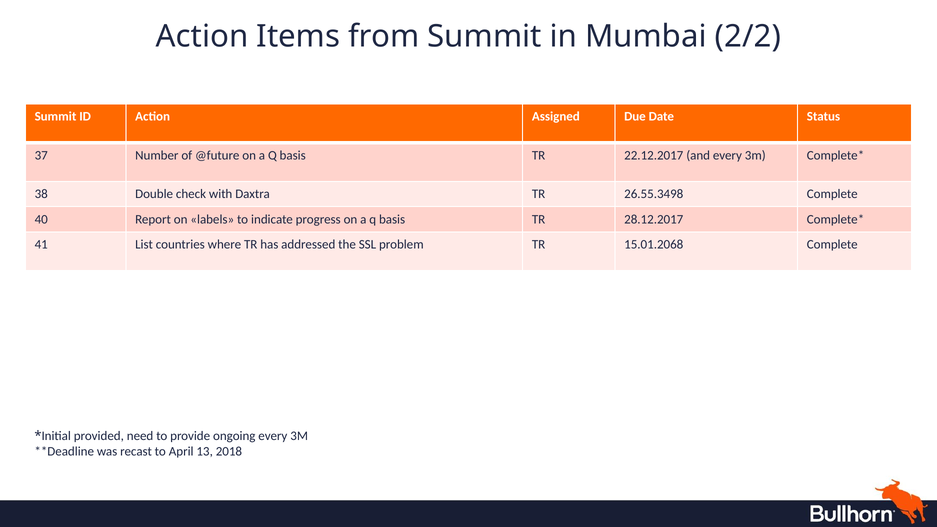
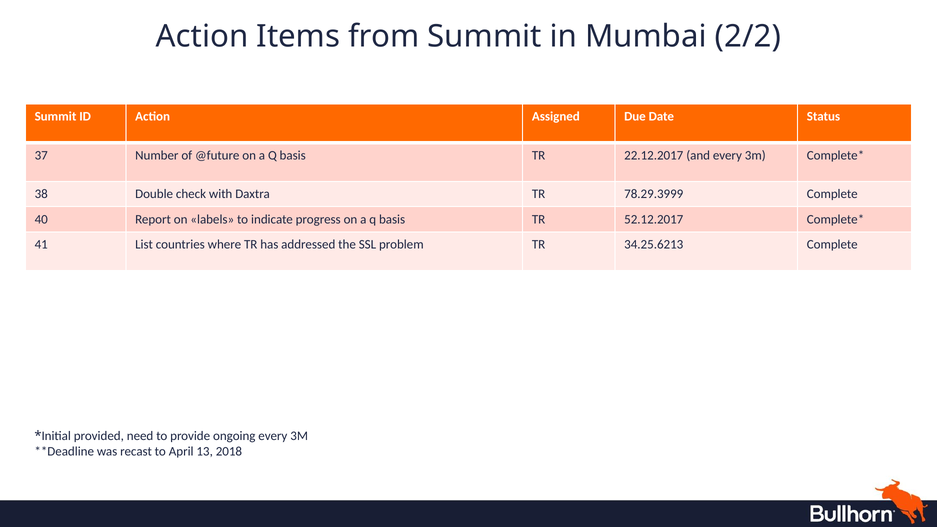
26.55.3498: 26.55.3498 -> 78.29.3999 (654, 194)
28.12.2017: 28.12.2017 -> 52.12.2017 (654, 219)
15.01.2068: 15.01.2068 -> 34.25.6213 (654, 245)
